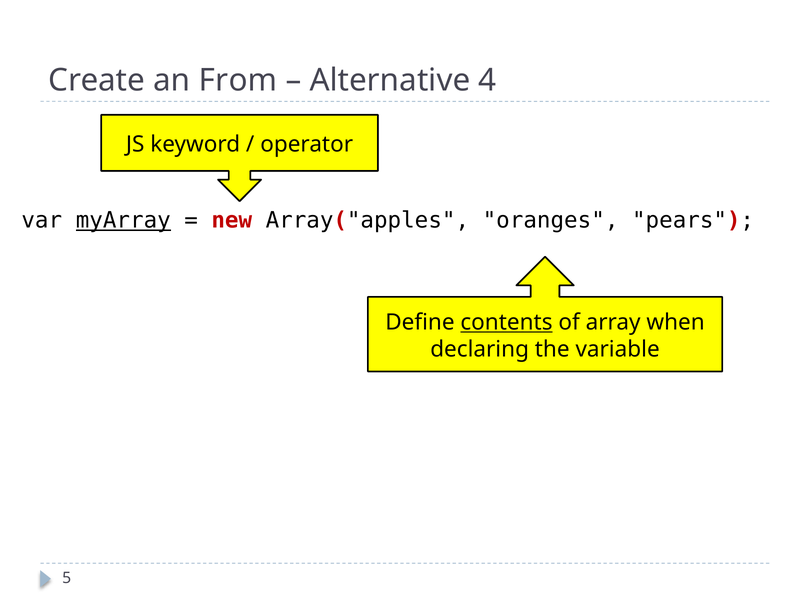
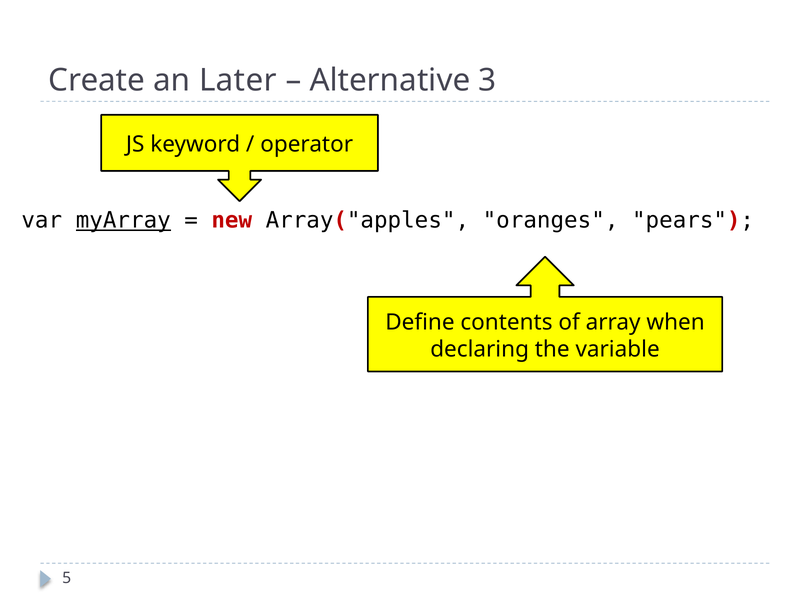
From: From -> Later (238, 81)
4: 4 -> 3 (487, 81)
contents underline: present -> none (506, 322)
